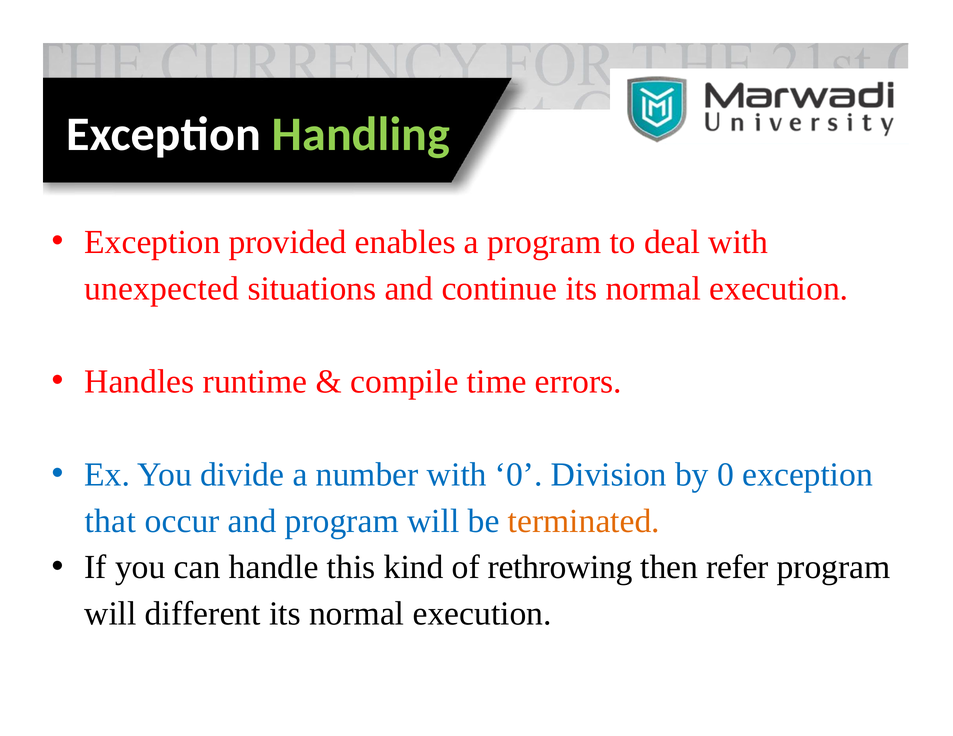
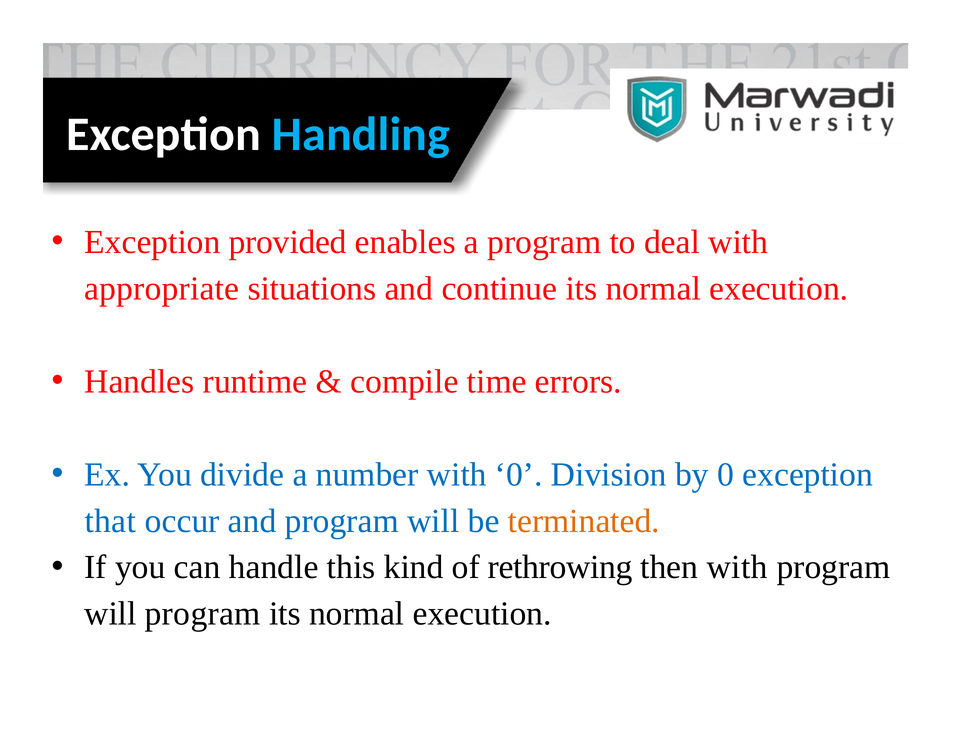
Handling colour: light green -> light blue (361, 134)
unexpected: unexpected -> appropriate (162, 289)
then refer: refer -> with (737, 568)
will different: different -> program (203, 614)
